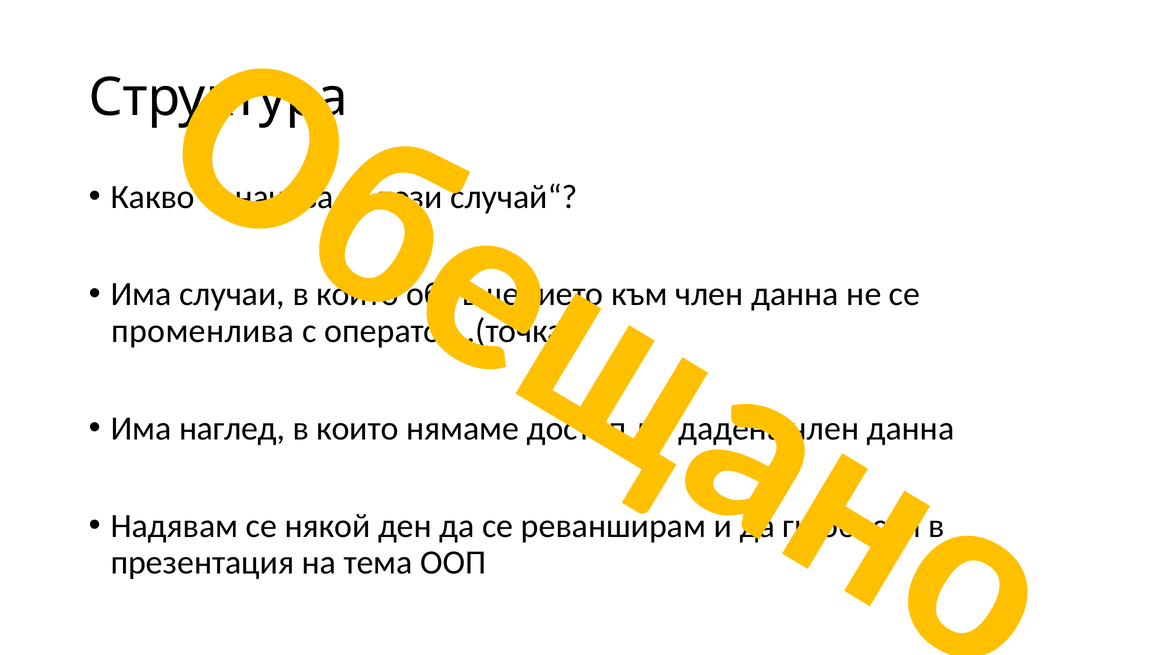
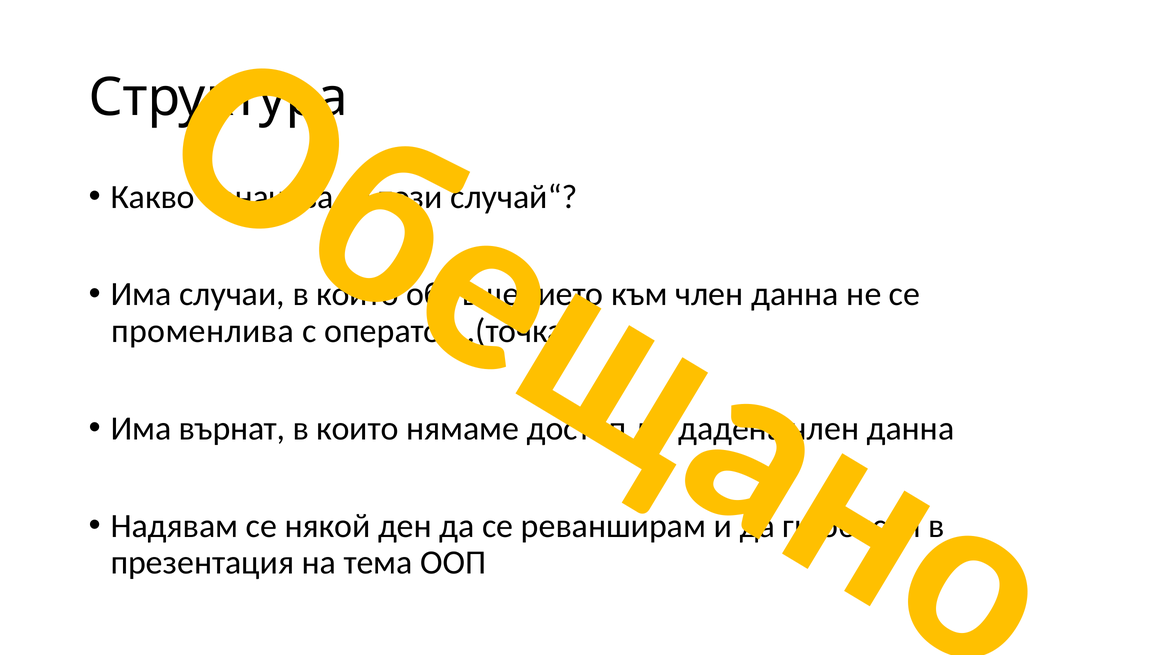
наглед: наглед -> върнат (232, 428)
